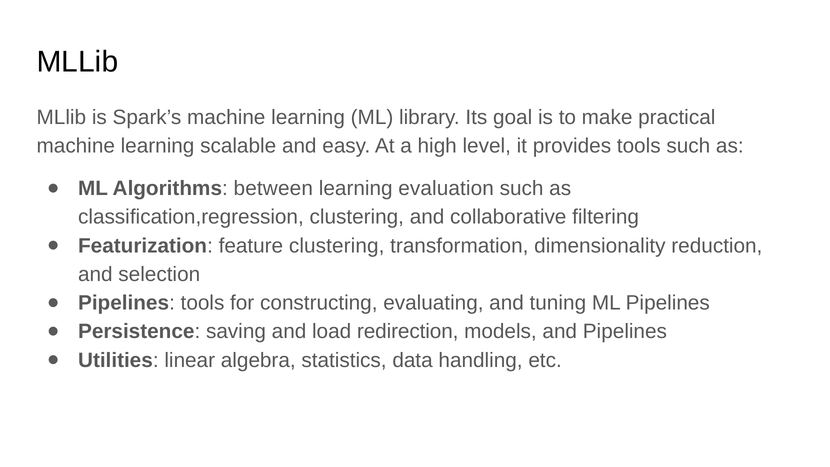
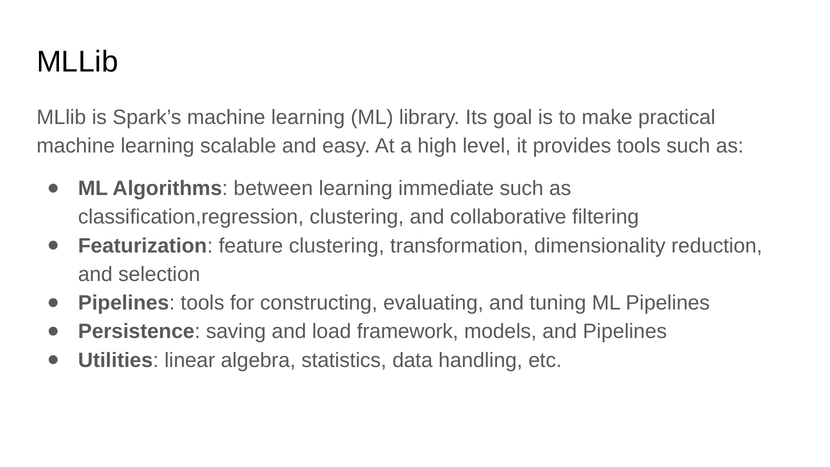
evaluation: evaluation -> immediate (446, 188)
redirection: redirection -> framework (408, 332)
